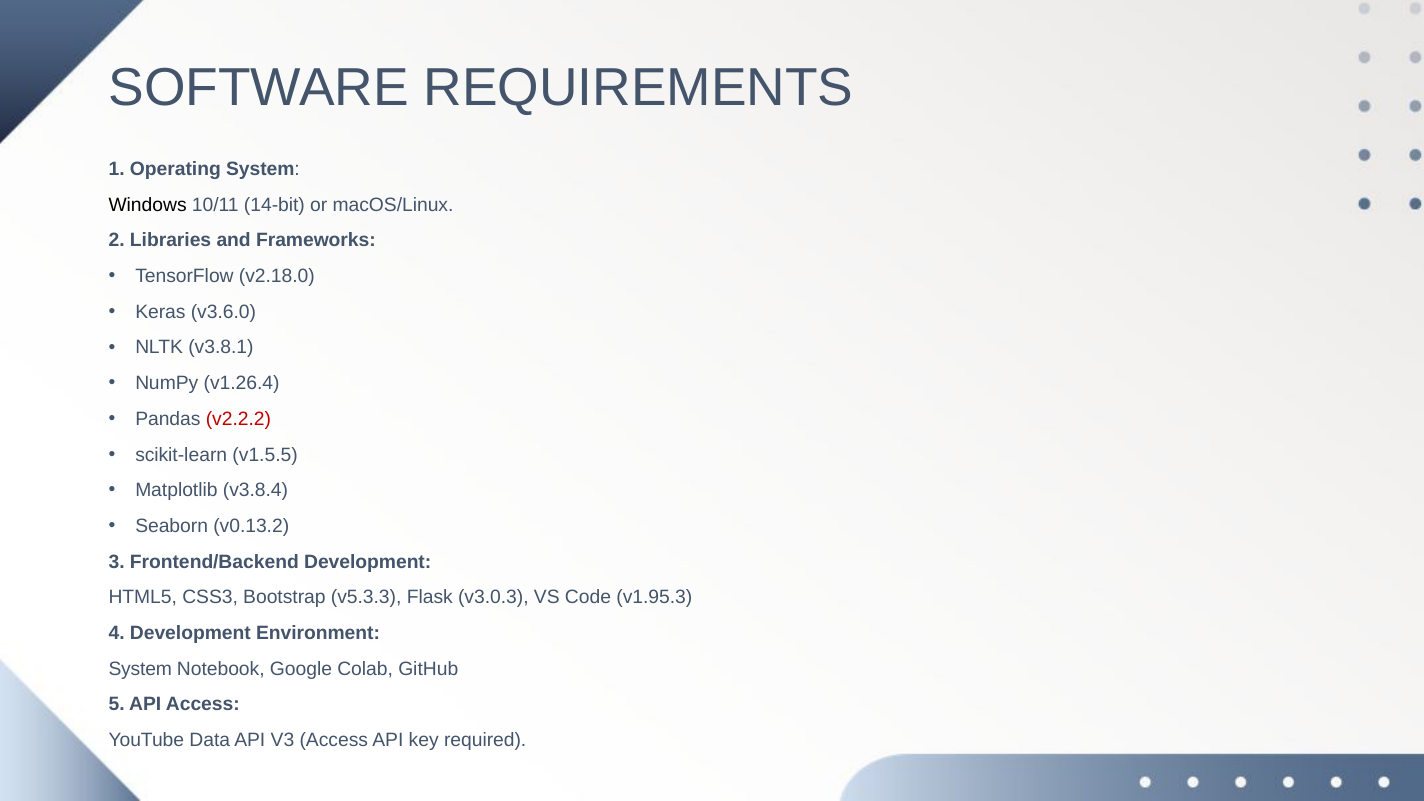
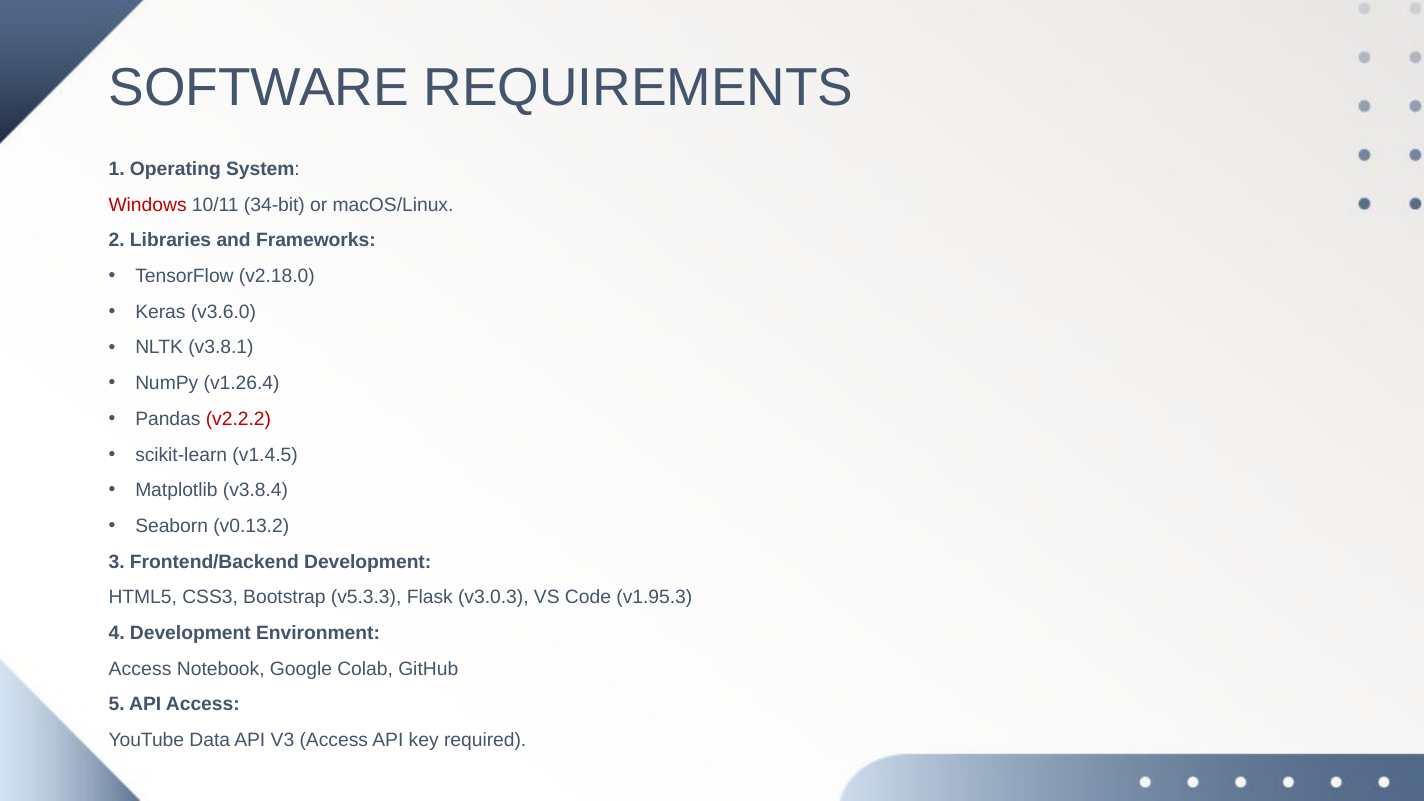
Windows colour: black -> red (148, 205)
14-bit: 14-bit -> 34-bit (274, 205)
v1.5.5: v1.5.5 -> v1.4.5 (265, 455)
System: System -> Access (140, 669)
